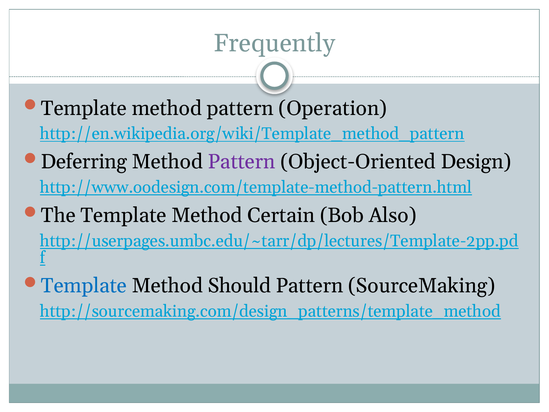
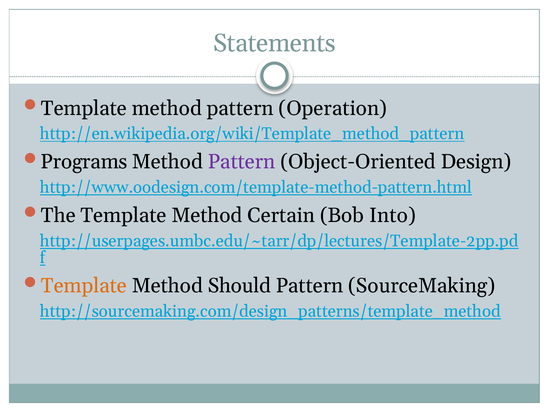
Frequently: Frequently -> Statements (274, 43)
Deferring: Deferring -> Programs (84, 162)
Also: Also -> Into (393, 215)
Template colour: blue -> orange (84, 286)
